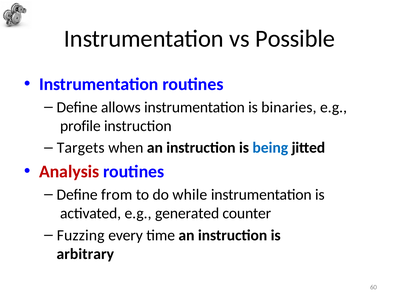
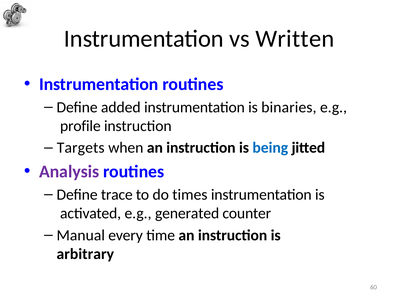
Possible: Possible -> Written (295, 39)
allows: allows -> added (121, 107)
Analysis colour: red -> purple (69, 171)
from: from -> trace (117, 195)
while: while -> times (190, 195)
Fuzzing: Fuzzing -> Manual (81, 235)
